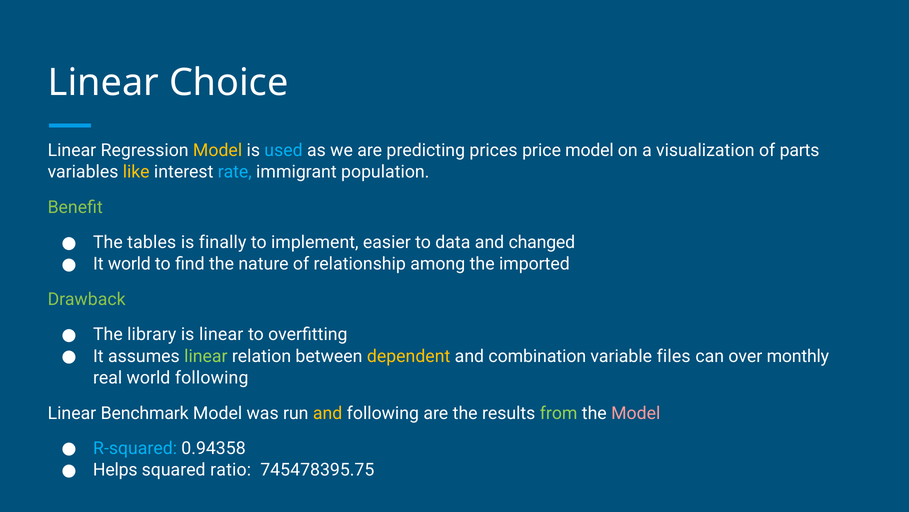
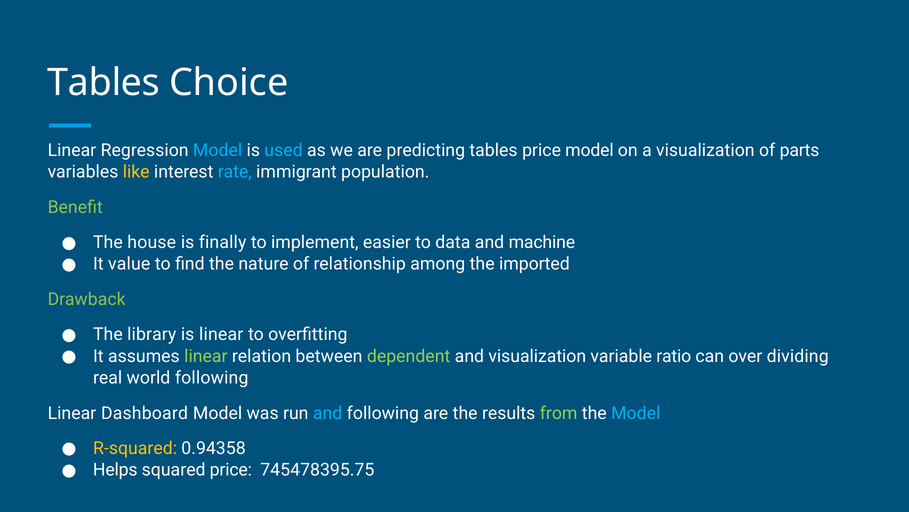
Linear: Linear -> Tables (104, 83)
Model colour: yellow -> light blue (218, 150)
predicting prices: prices -> tables (494, 150)
tables: tables -> house (152, 242)
changed: changed -> machine (542, 242)
It world: world -> value (129, 264)
dependent colour: yellow -> light green (409, 356)
and combination: combination -> visualization (537, 356)
files: files -> ratio (674, 356)
monthly: monthly -> dividing (798, 356)
Benchmark: Benchmark -> Dashboard (144, 413)
and colour: yellow -> light blue (328, 413)
Model colour: pink -> light blue (636, 413)
R-squared colour: light blue -> yellow (135, 448)
squared ratio: ratio -> price (231, 469)
